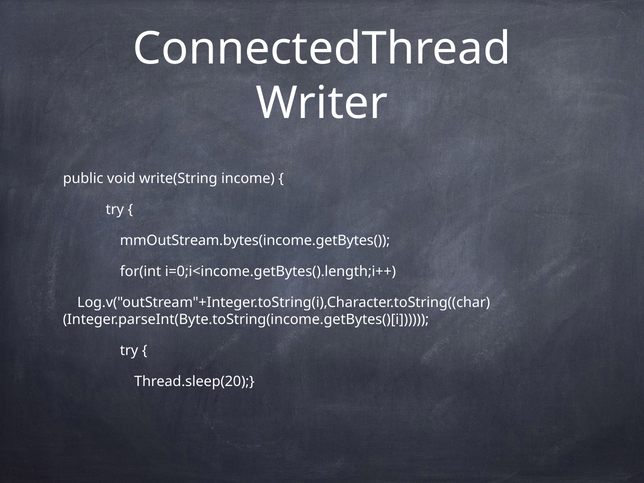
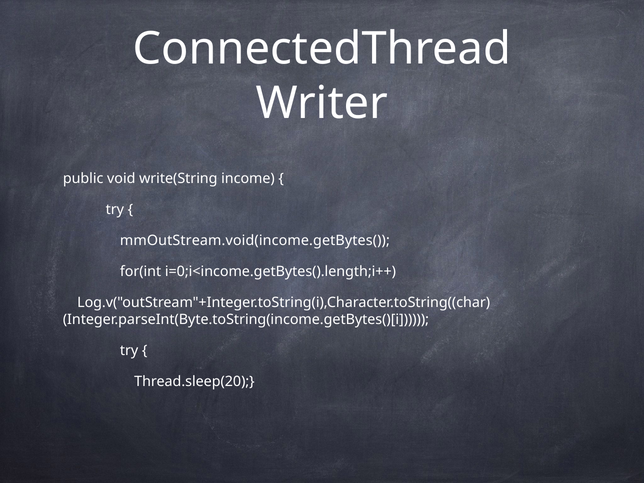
mmOutStream.bytes(income.getBytes(: mmOutStream.bytes(income.getBytes( -> mmOutStream.void(income.getBytes( (255, 241)
